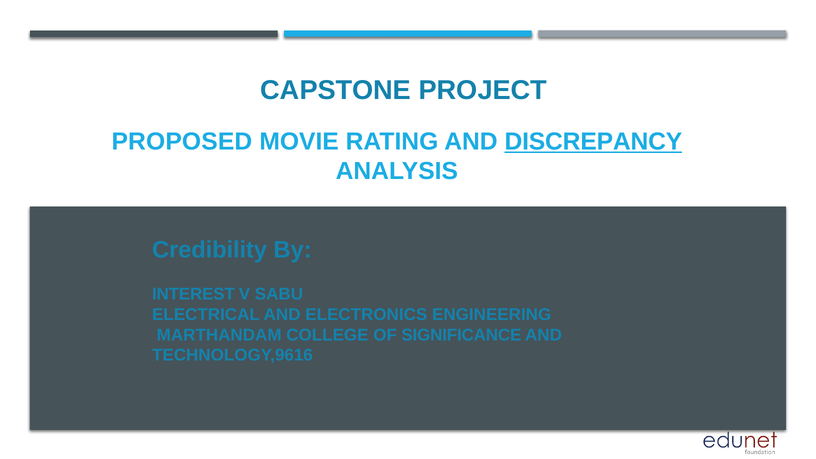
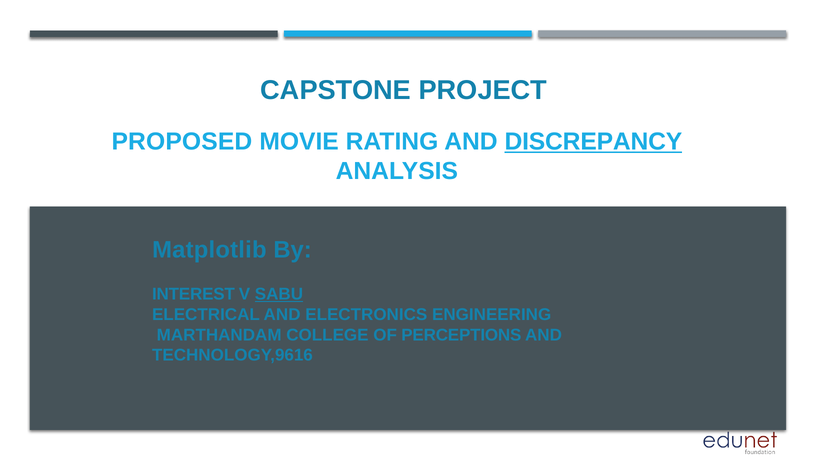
Credibility: Credibility -> Matplotlib (209, 250)
SABU underline: none -> present (279, 294)
SIGNIFICANCE: SIGNIFICANCE -> PERCEPTIONS (461, 335)
